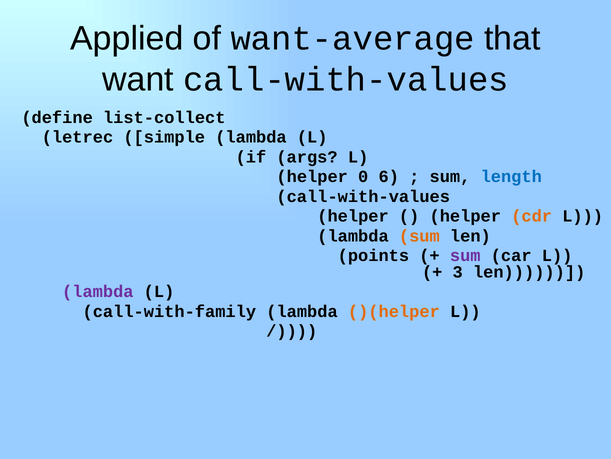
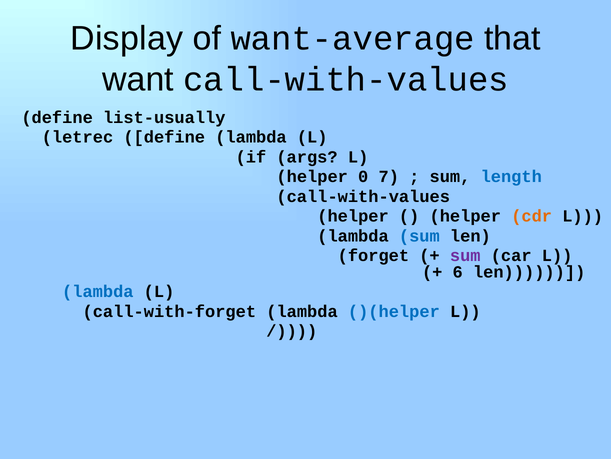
Applied: Applied -> Display (127, 39)
list-collect: list-collect -> list-usually (164, 117)
letrec simple: simple -> define (164, 137)
6: 6 -> 7 (389, 177)
sum colour: orange -> blue (419, 236)
points: points -> forget (373, 255)
3: 3 -> 6 (458, 272)
lambda colour: purple -> blue (98, 291)
call-with-family: call-with-family -> call-with-forget (169, 311)
)(helper colour: orange -> blue (394, 311)
